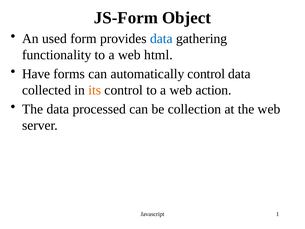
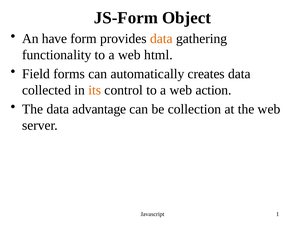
used: used -> have (55, 39)
data colour: blue -> orange (161, 39)
Have: Have -> Field (36, 74)
automatically control: control -> creates (206, 74)
processed: processed -> advantage (99, 109)
